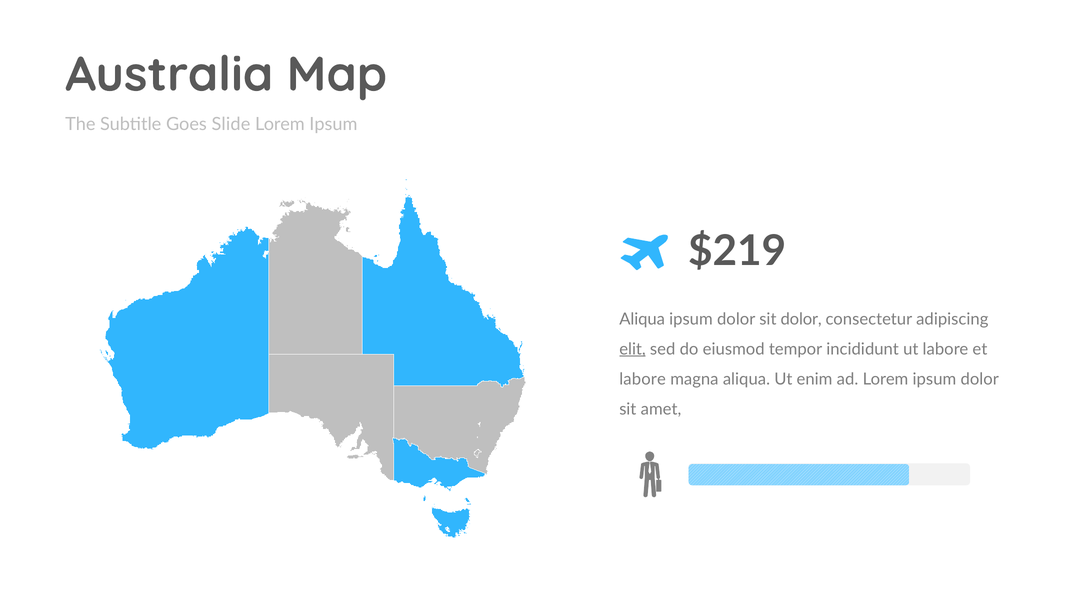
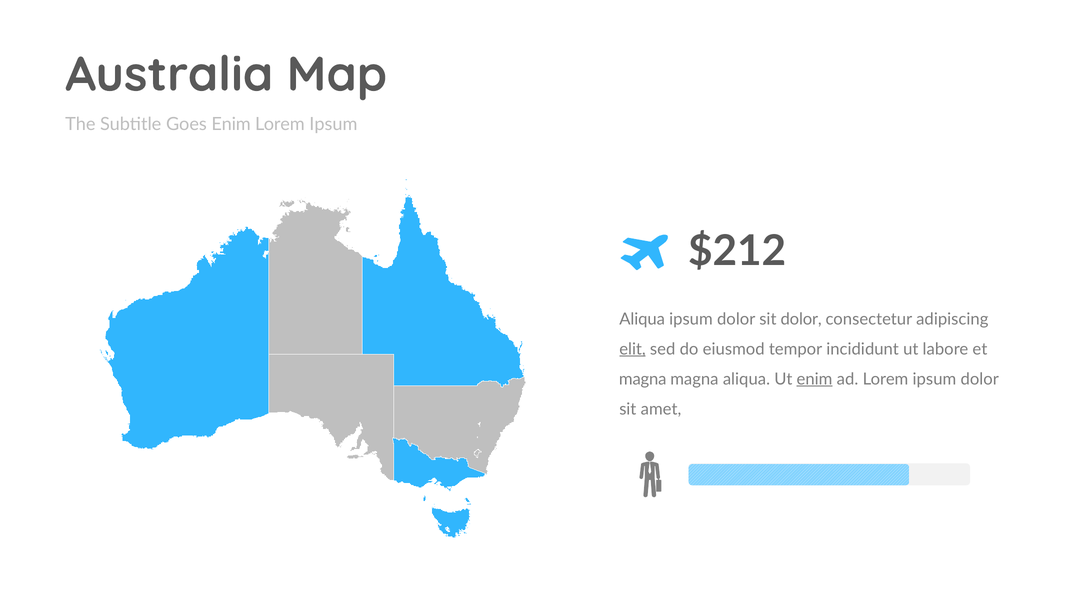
Goes Slide: Slide -> Enim (231, 124)
$219: $219 -> $212 (737, 251)
labore: labore -> magna (643, 379)
enim underline: none -> present (815, 379)
